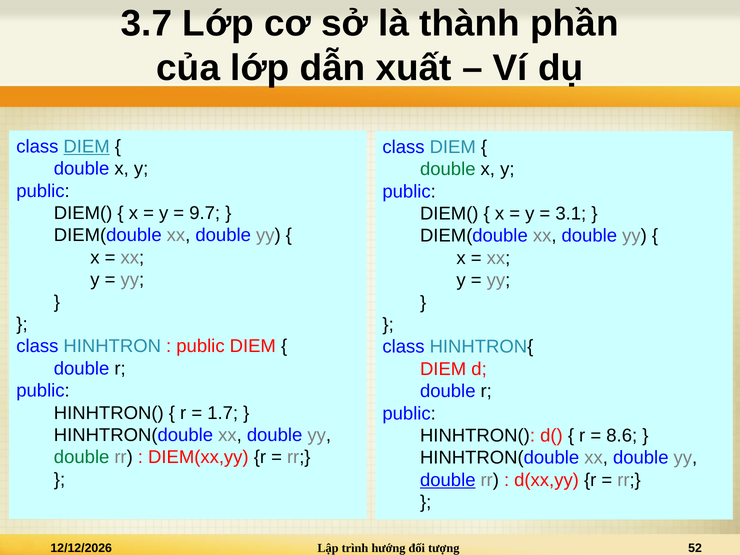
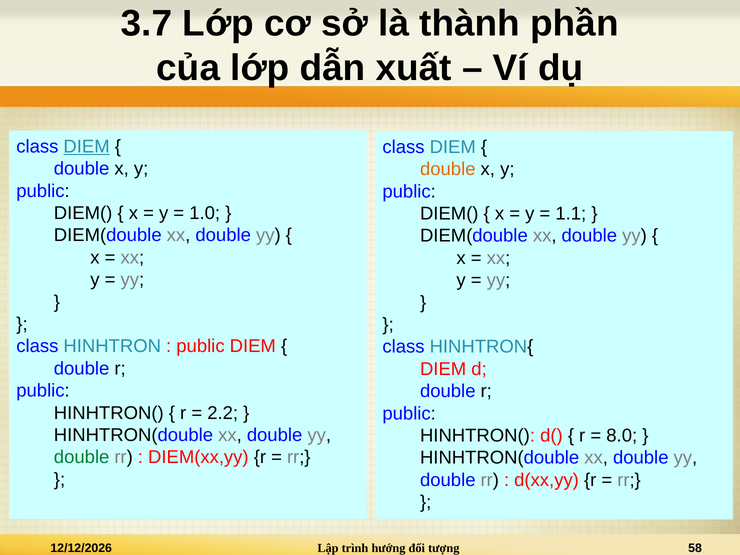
double colour: green -> orange (448, 169)
9.7: 9.7 -> 1.0 (205, 213)
3.1: 3.1 -> 1.1 (571, 214)
1.7: 1.7 -> 2.2 (223, 413)
8.6: 8.6 -> 8.0 (622, 436)
double underline: present -> none (448, 480)
52: 52 -> 58 (695, 548)
